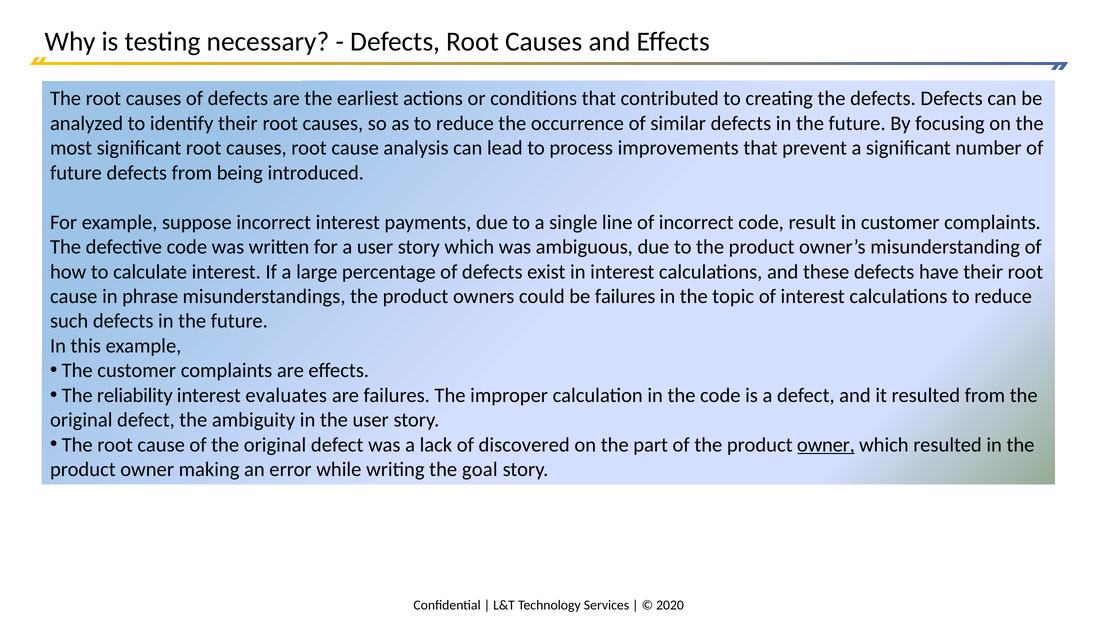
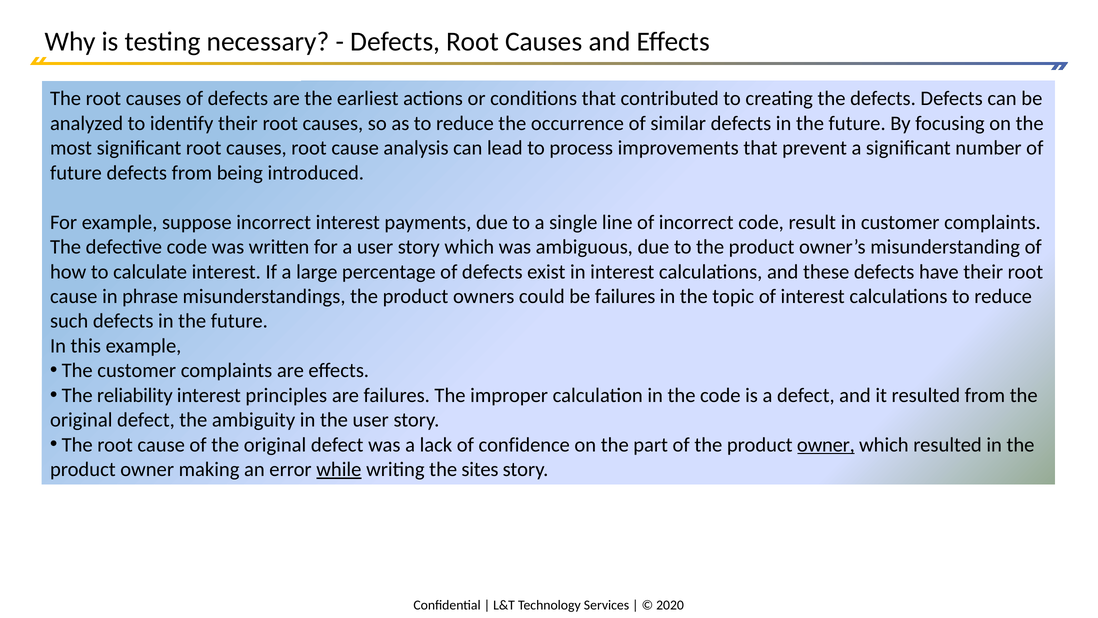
evaluates: evaluates -> principles (286, 395)
discovered: discovered -> confidence (524, 444)
while underline: none -> present (339, 469)
goal: goal -> sites (480, 469)
